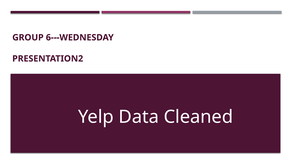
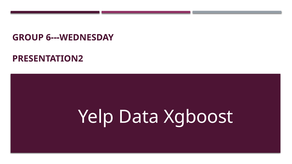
Cleaned: Cleaned -> Xgboost (198, 117)
